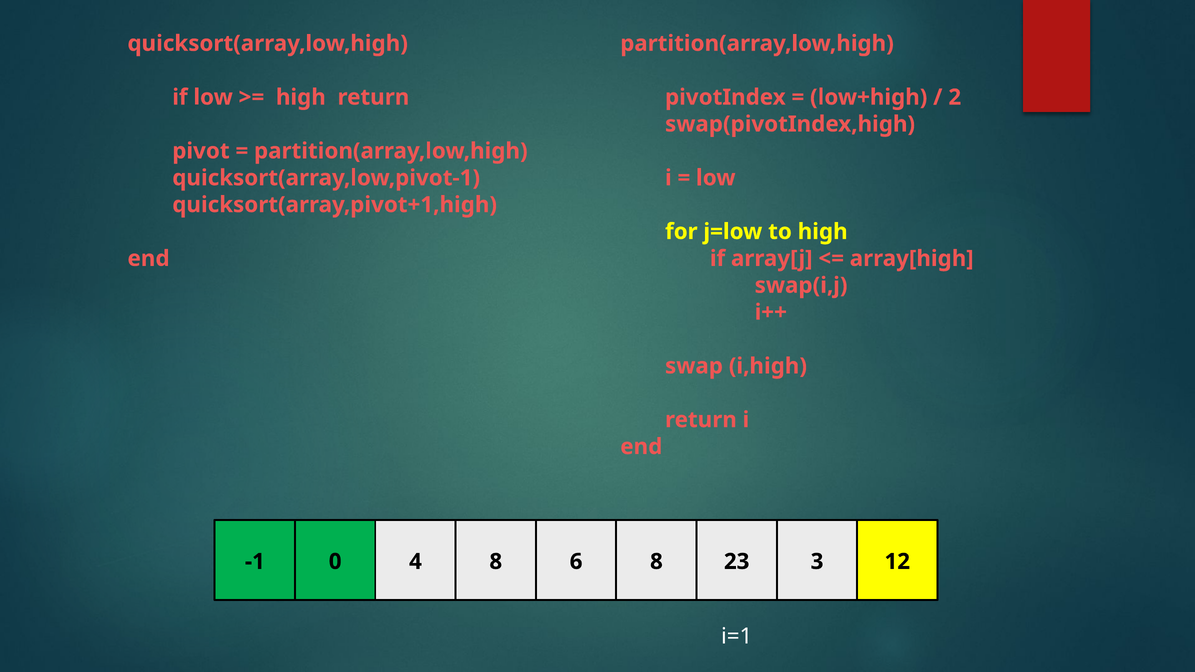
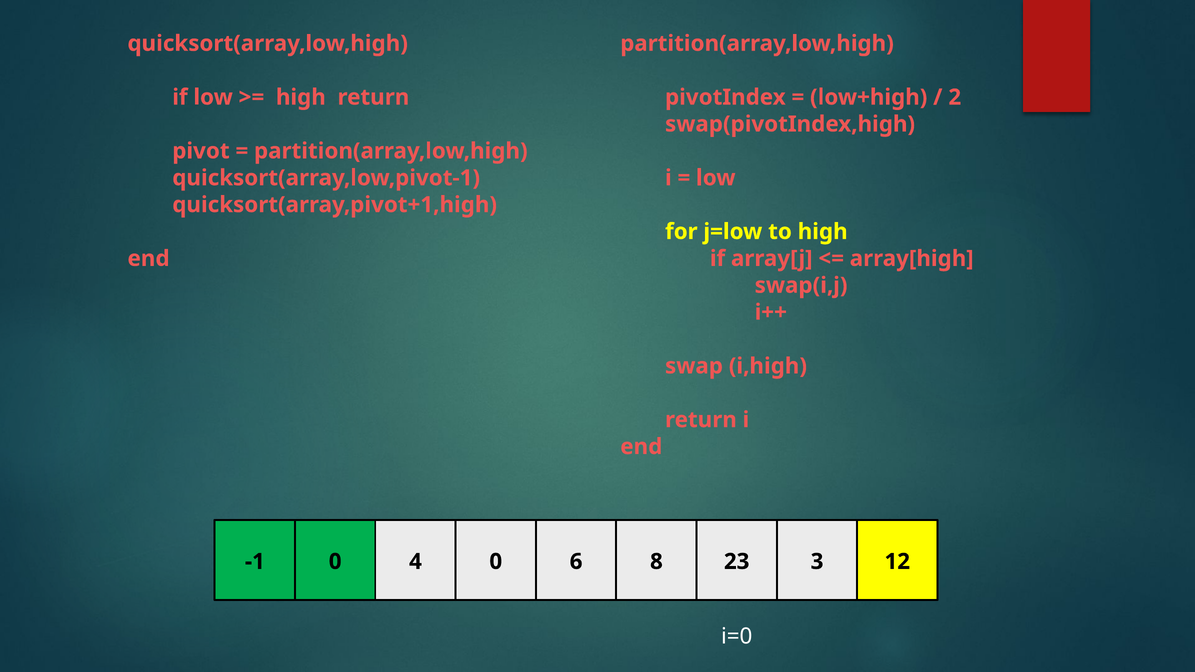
4 8: 8 -> 0 (496, 562)
i=1: i=1 -> i=0 (737, 637)
